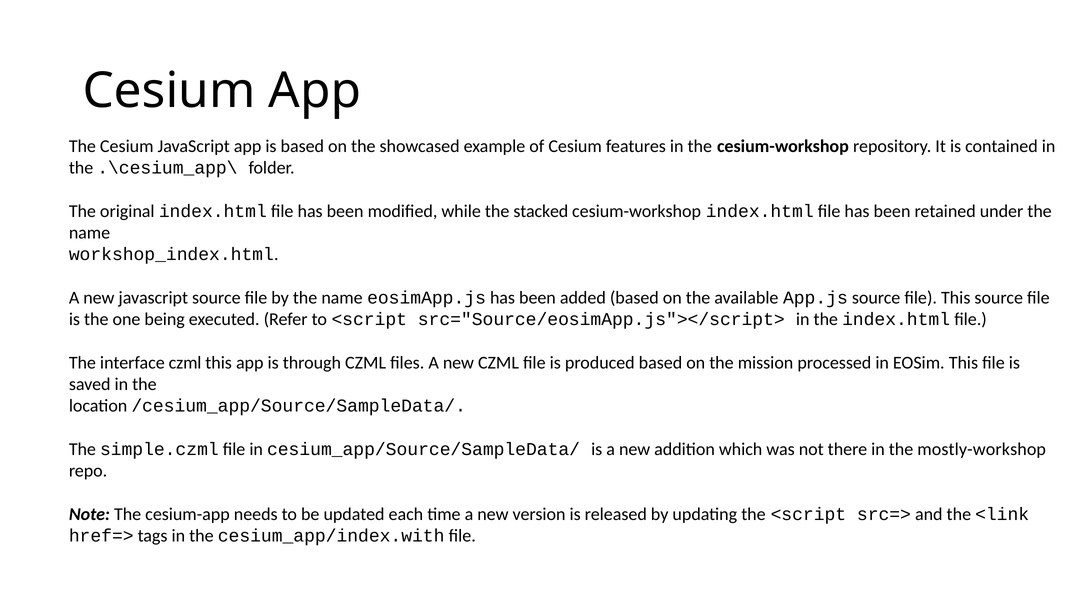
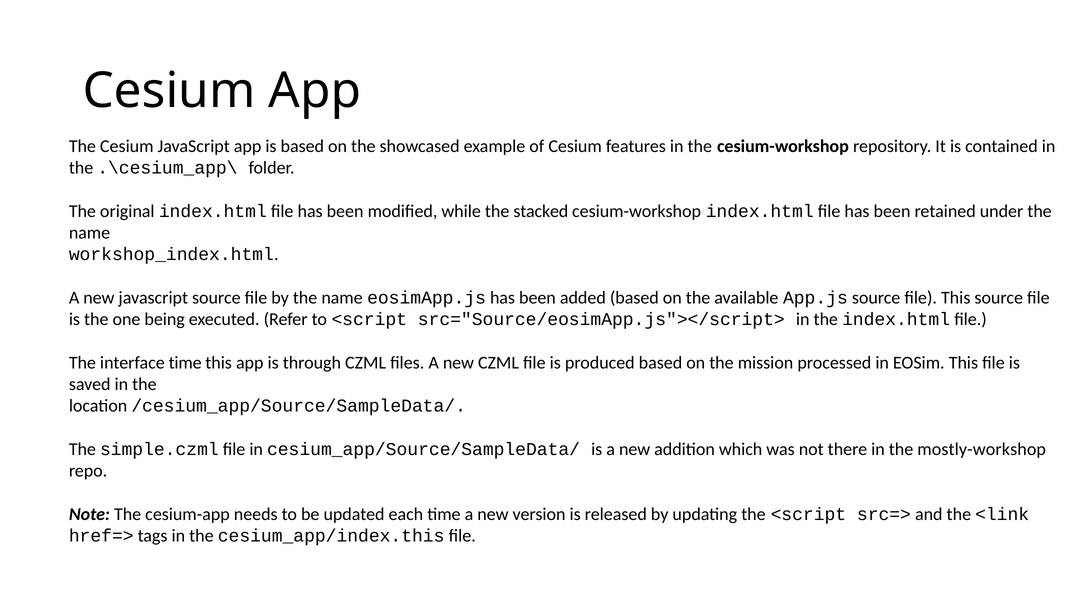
interface czml: czml -> time (185, 363)
cesium_app/index.with: cesium_app/index.with -> cesium_app/index.this (331, 536)
